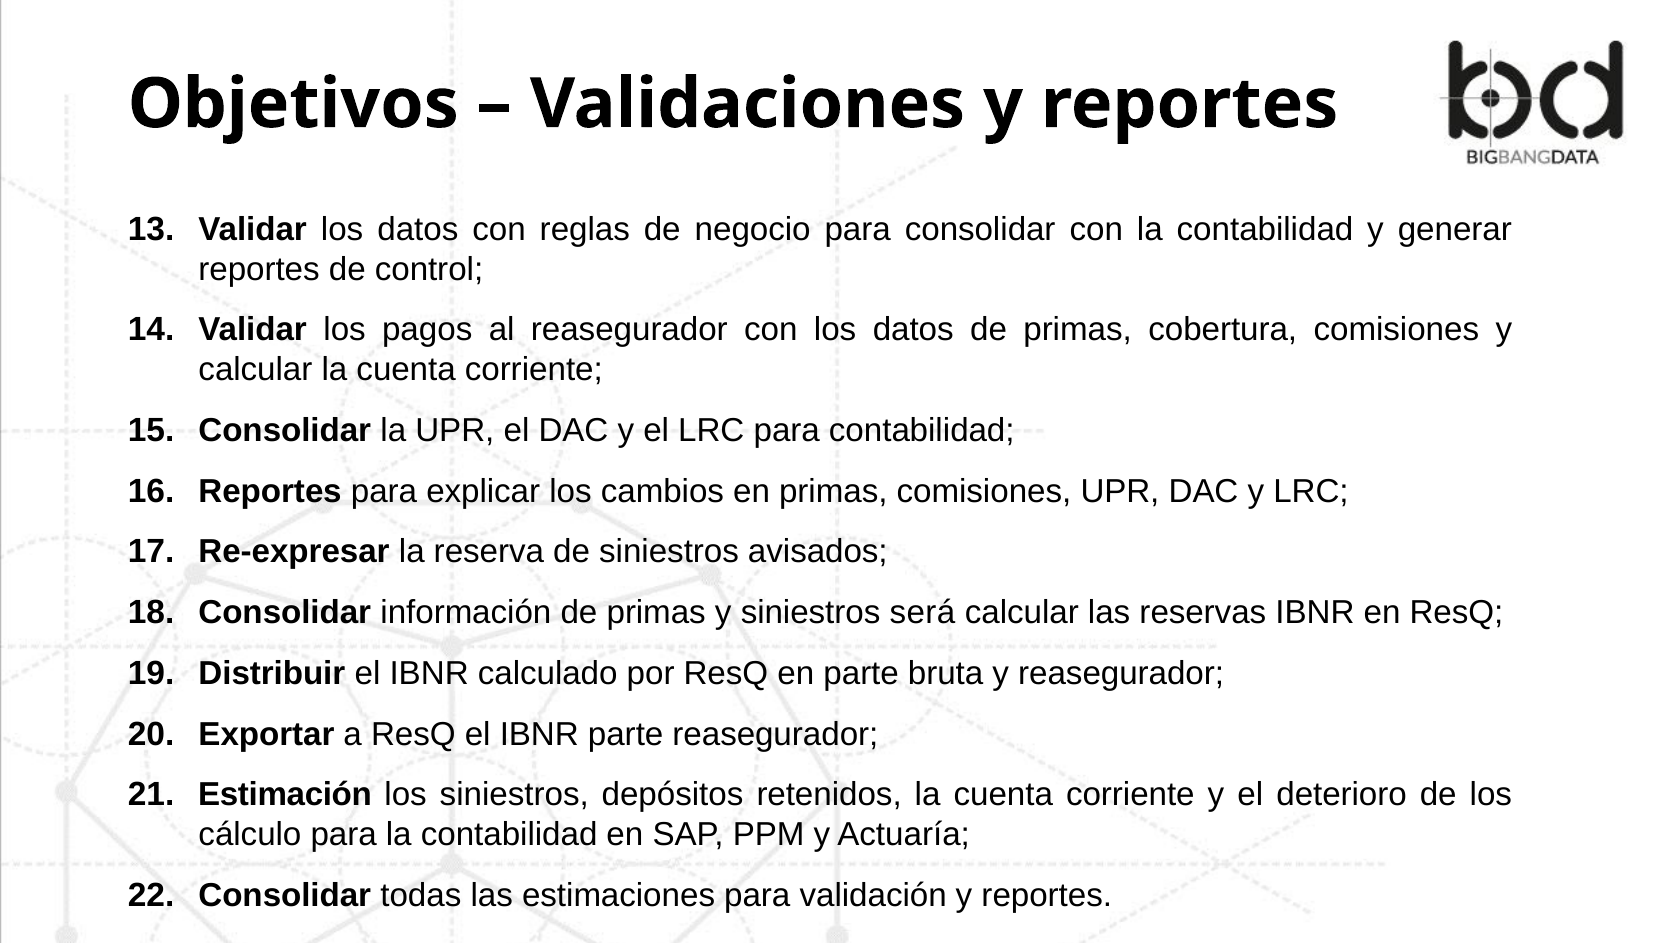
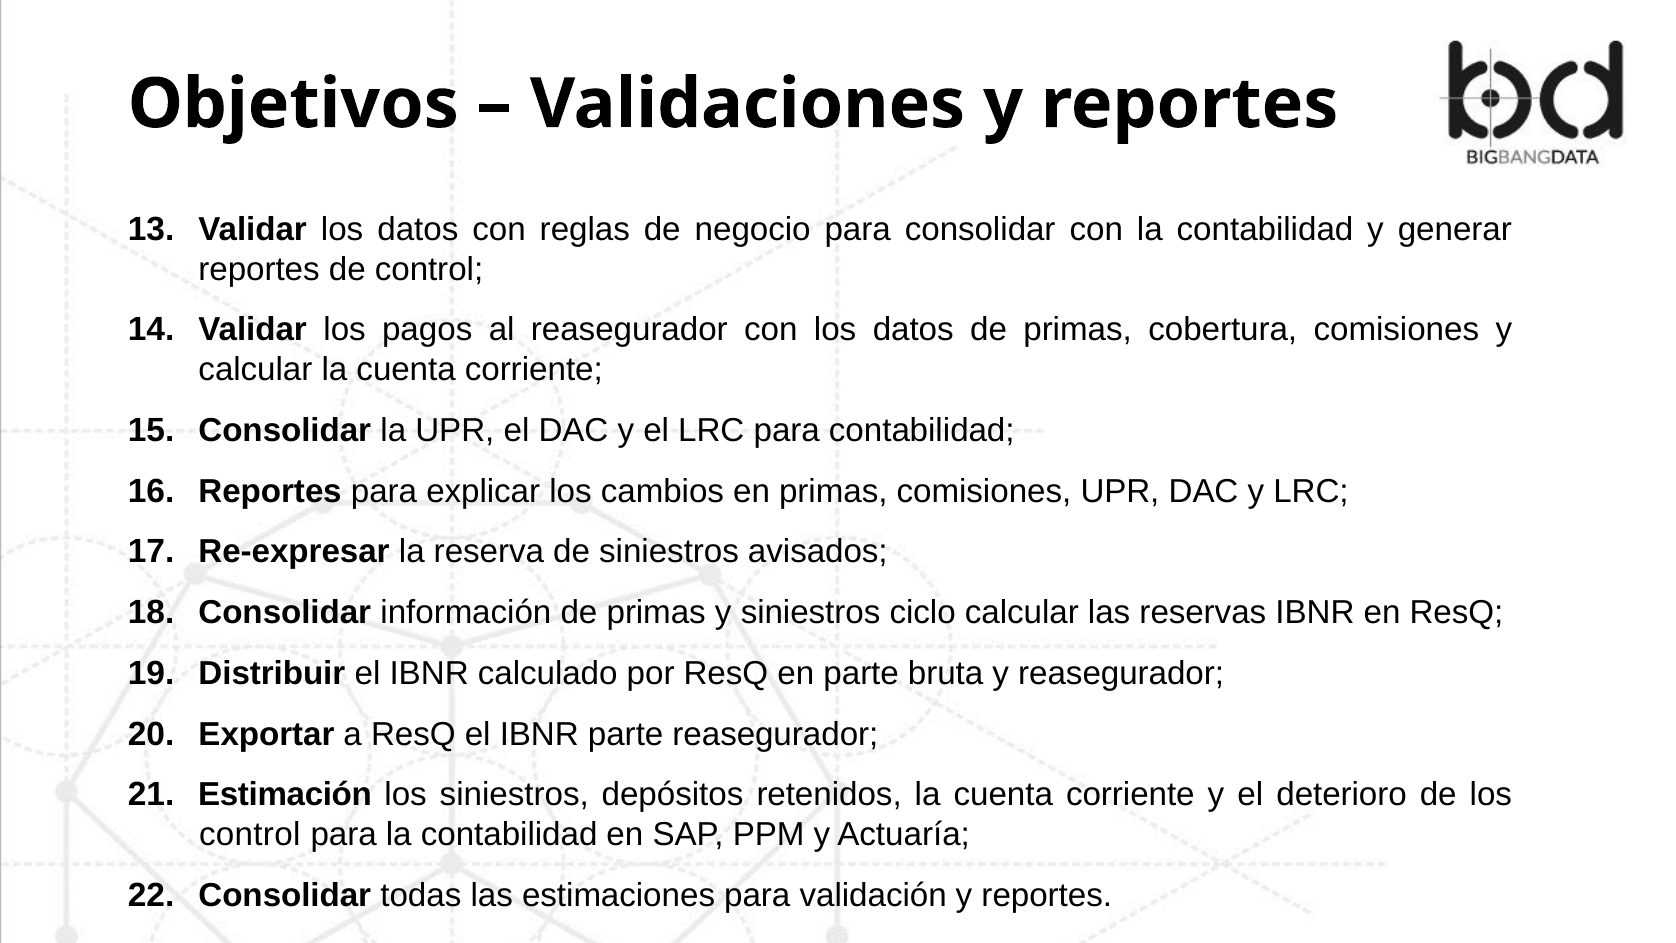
será: será -> ciclo (923, 613)
cálculo: cálculo -> control (250, 834)
